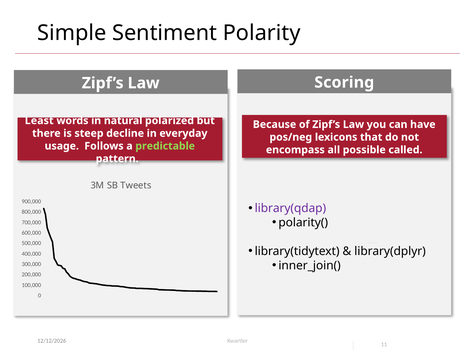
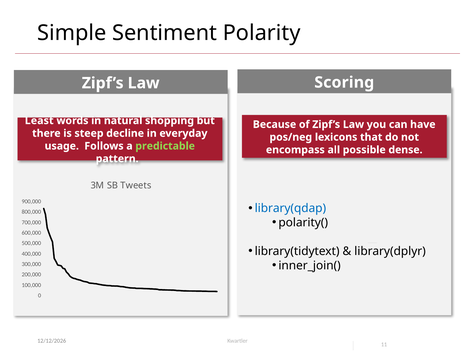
polarized: polarized -> shopping (169, 120)
called: called -> dense (405, 149)
library(qdap colour: purple -> blue (290, 208)
